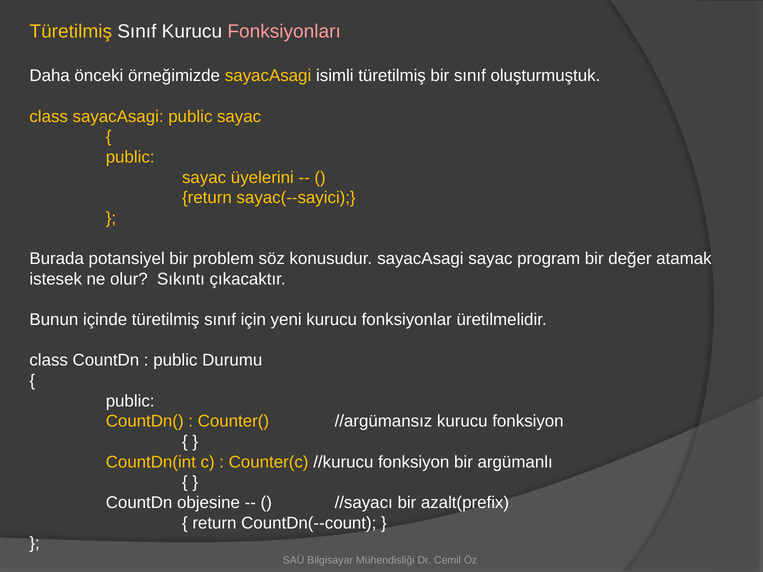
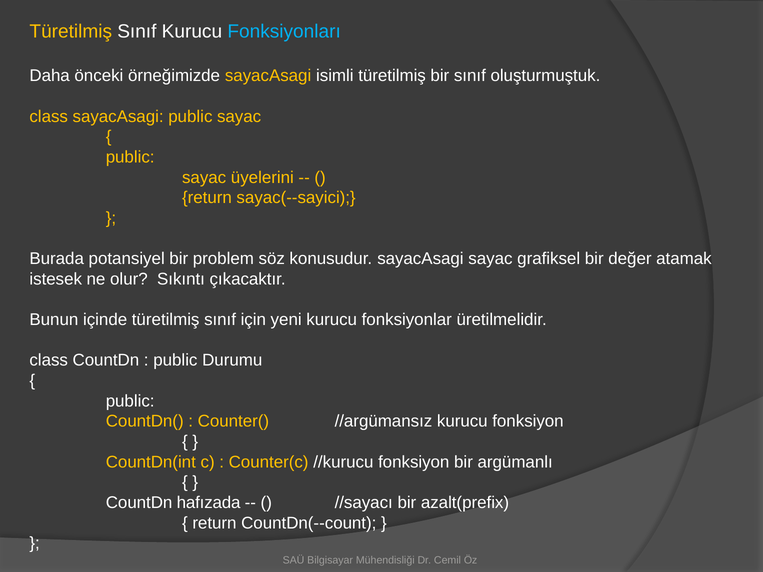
Fonksiyonları colour: pink -> light blue (284, 31)
program: program -> grafiksel (549, 259)
objesine: objesine -> hafızada (209, 503)
